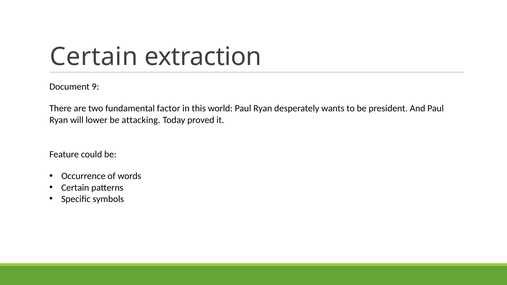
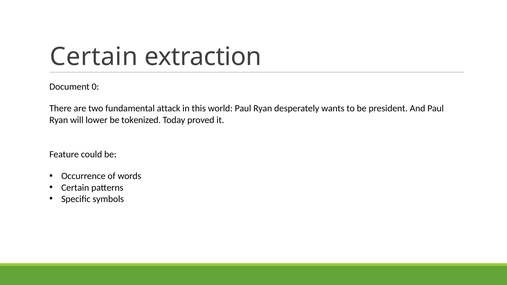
9: 9 -> 0 (95, 87)
factor: factor -> attack (169, 109)
attacking: attacking -> tokenized (141, 120)
